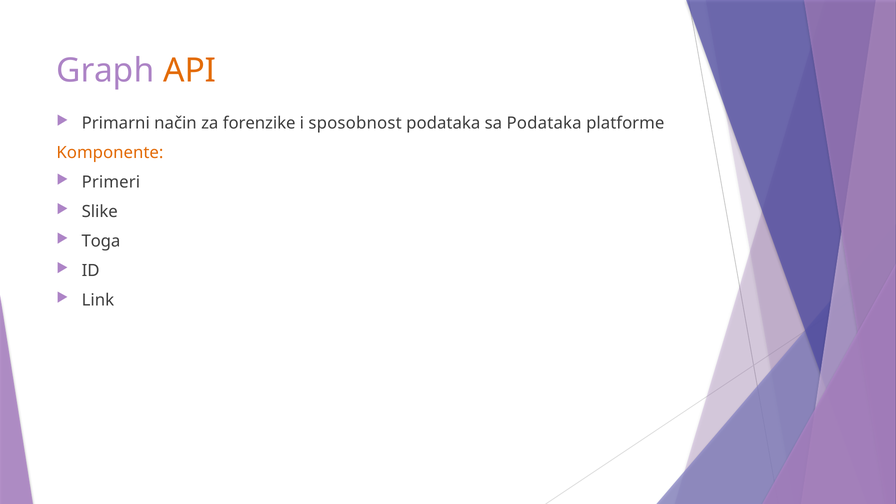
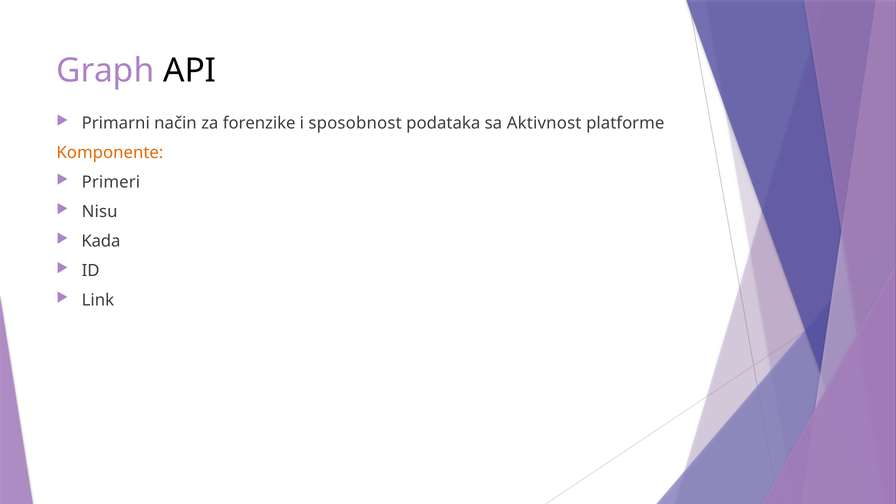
API colour: orange -> black (190, 71)
sa Podataka: Podataka -> Aktivnost (544, 123)
Slike: Slike -> Nisu (100, 212)
Toga: Toga -> Kada (101, 241)
